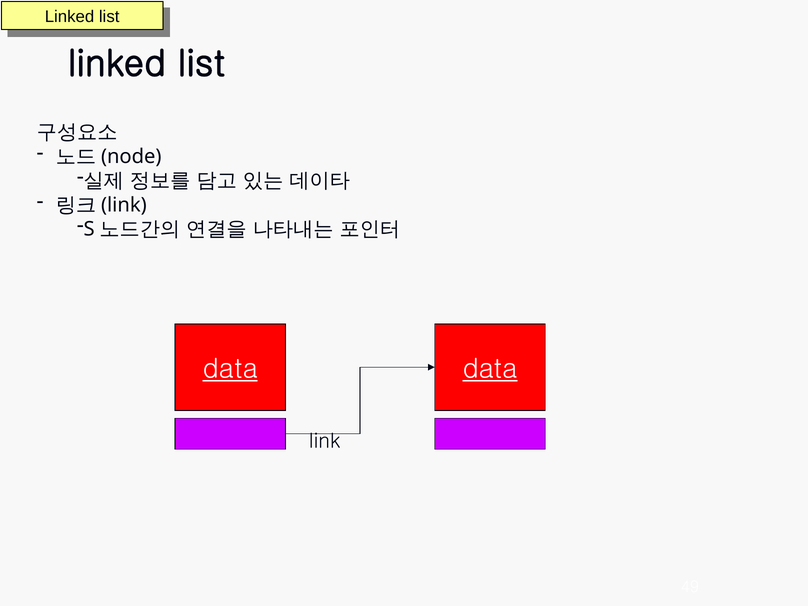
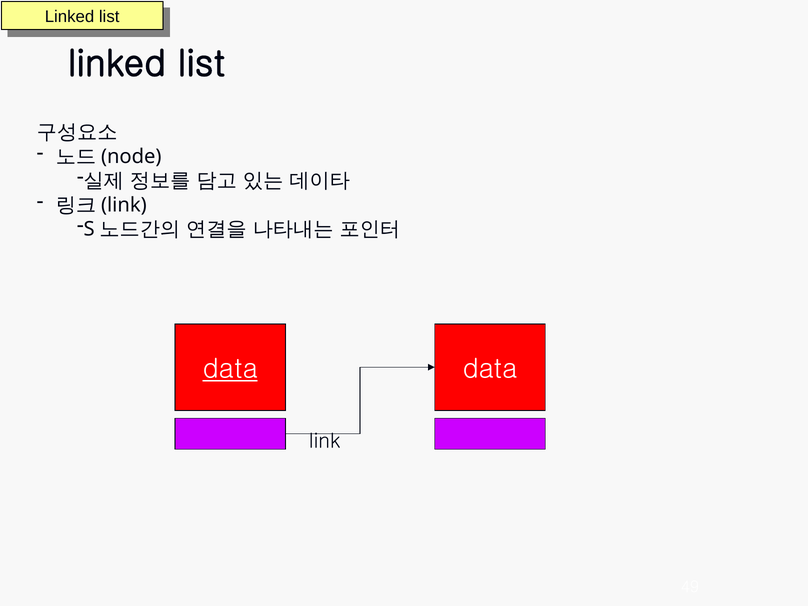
data underline: present -> none (490, 369)
